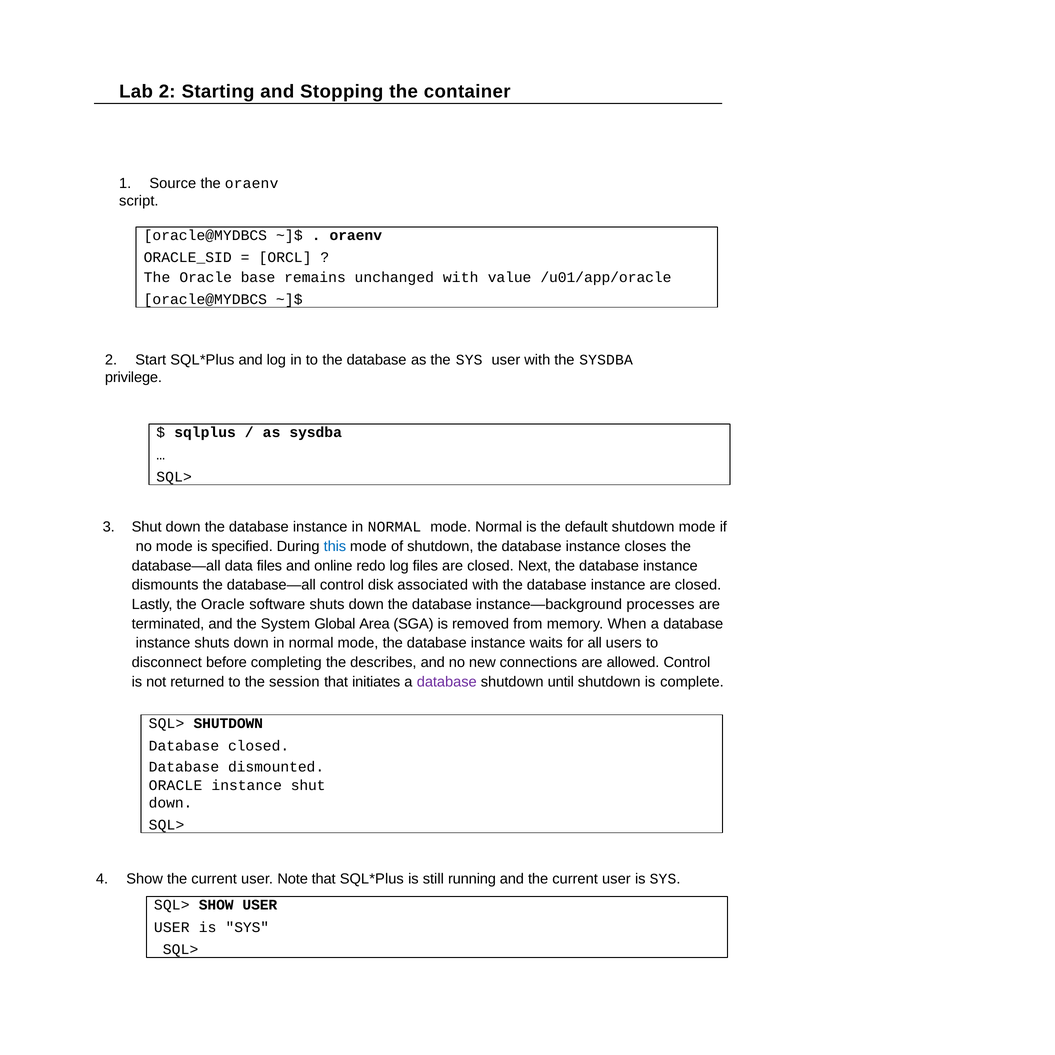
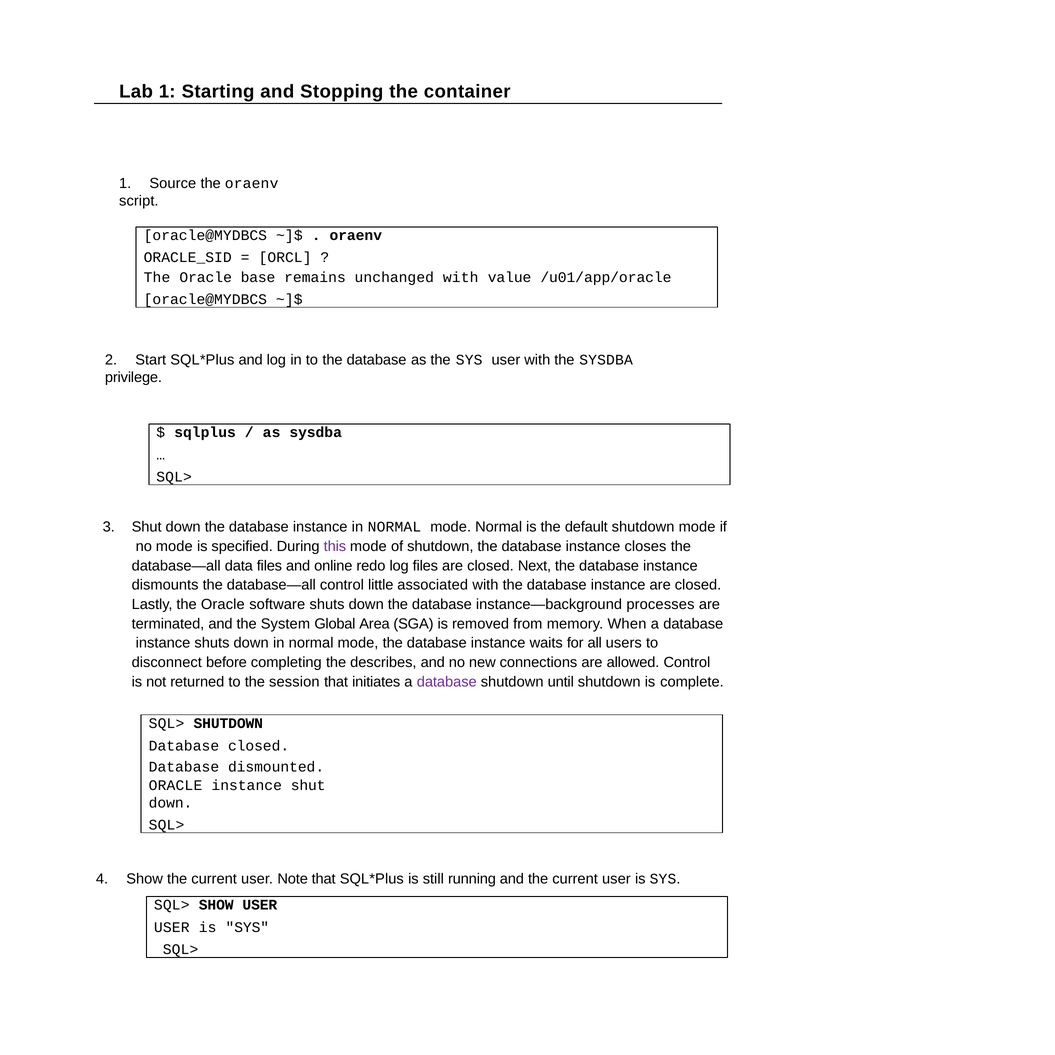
Lab 2: 2 -> 1 (167, 92)
this colour: blue -> purple (335, 546)
disk: disk -> little (381, 585)
